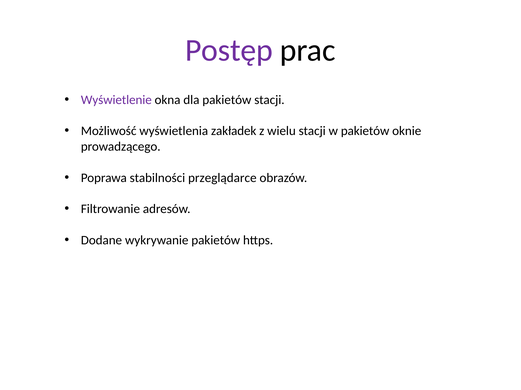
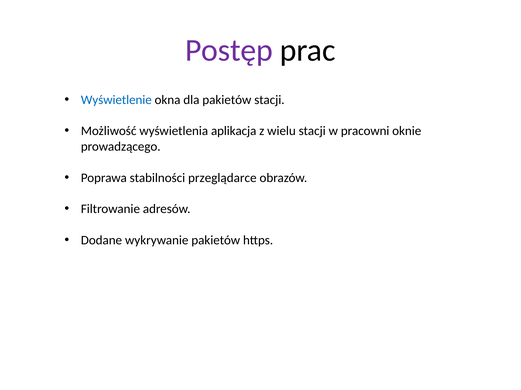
Wyświetlenie colour: purple -> blue (116, 100)
zakładek: zakładek -> aplikacja (234, 131)
w pakietów: pakietów -> pracowni (365, 131)
